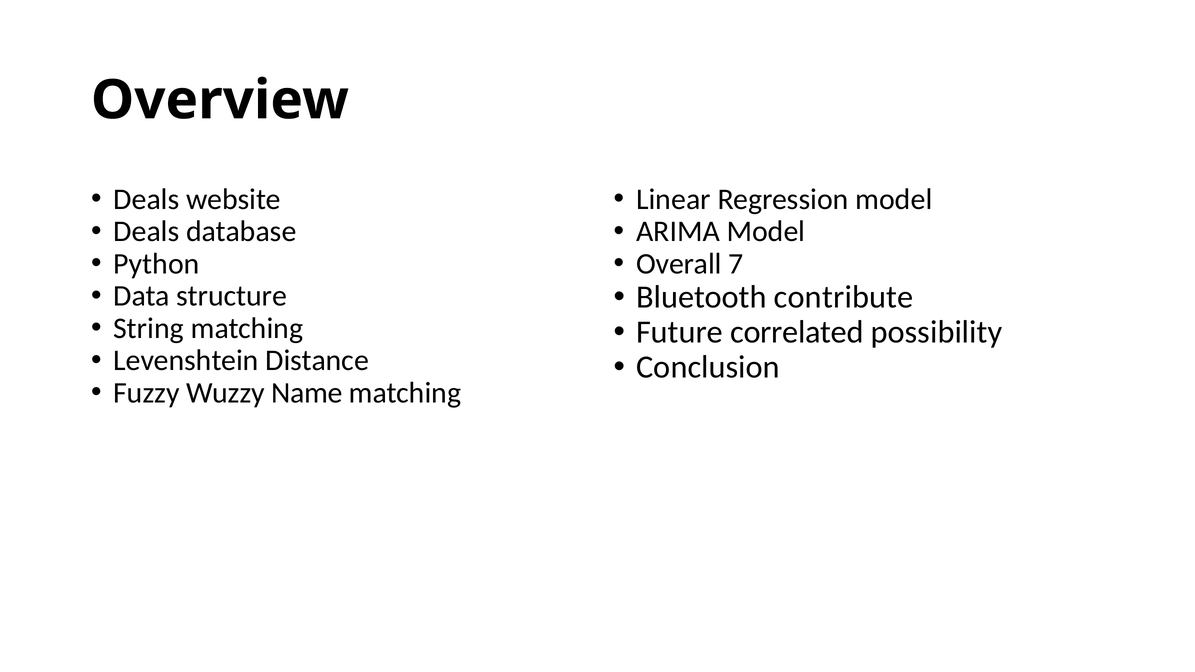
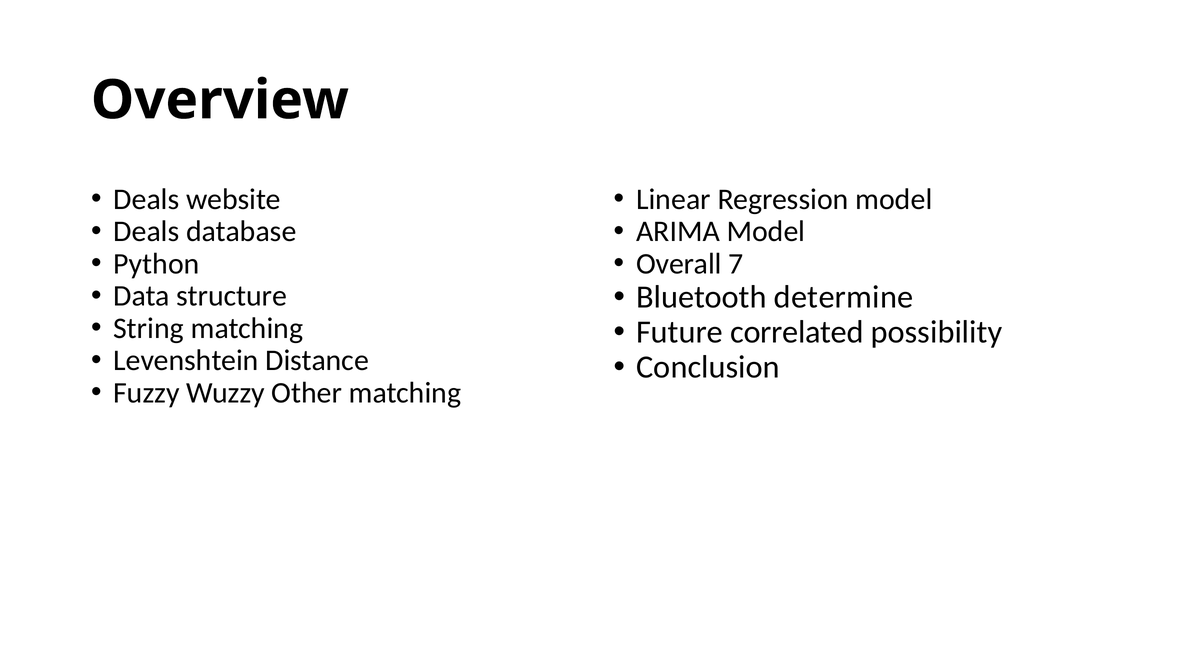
contribute: contribute -> determine (844, 297)
Name: Name -> Other (307, 393)
